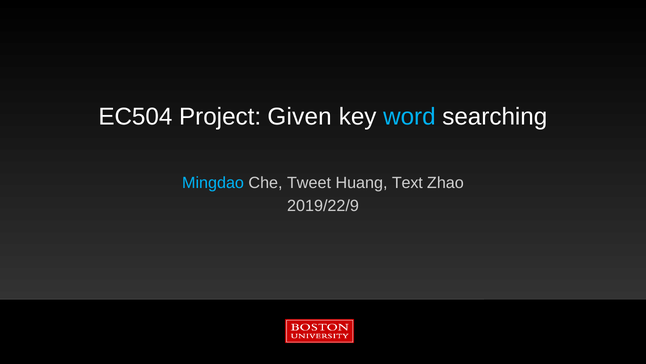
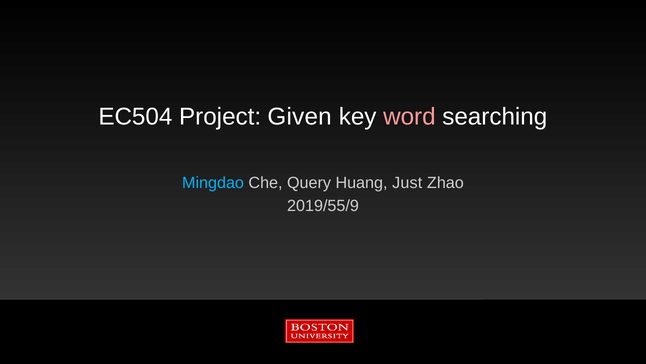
word colour: light blue -> pink (409, 117)
Tweet: Tweet -> Query (309, 183)
Text: Text -> Just (407, 183)
2019/22/9: 2019/22/9 -> 2019/55/9 (323, 205)
